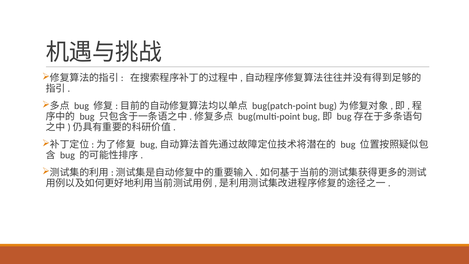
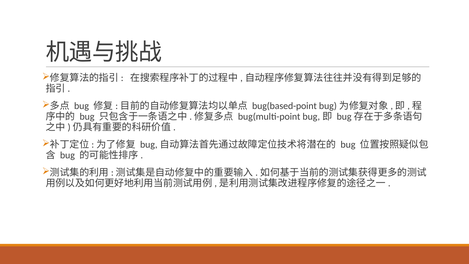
bug(patch-point: bug(patch-point -> bug(based-point (284, 106)
